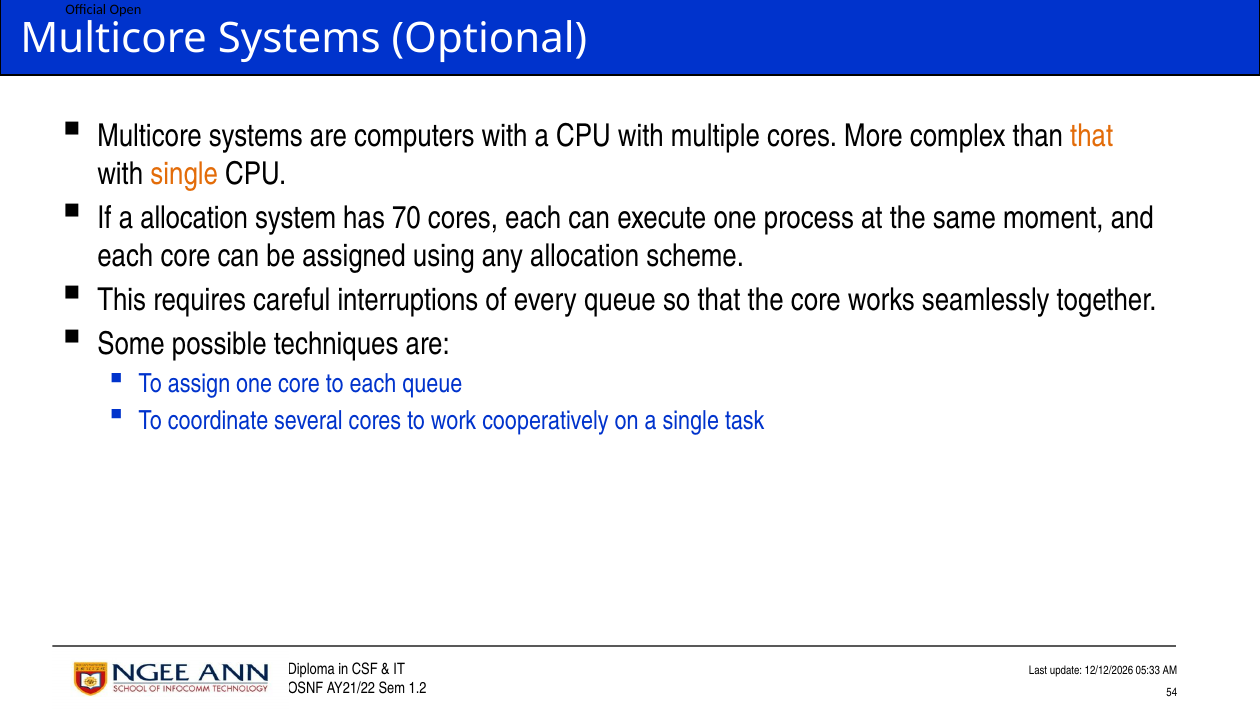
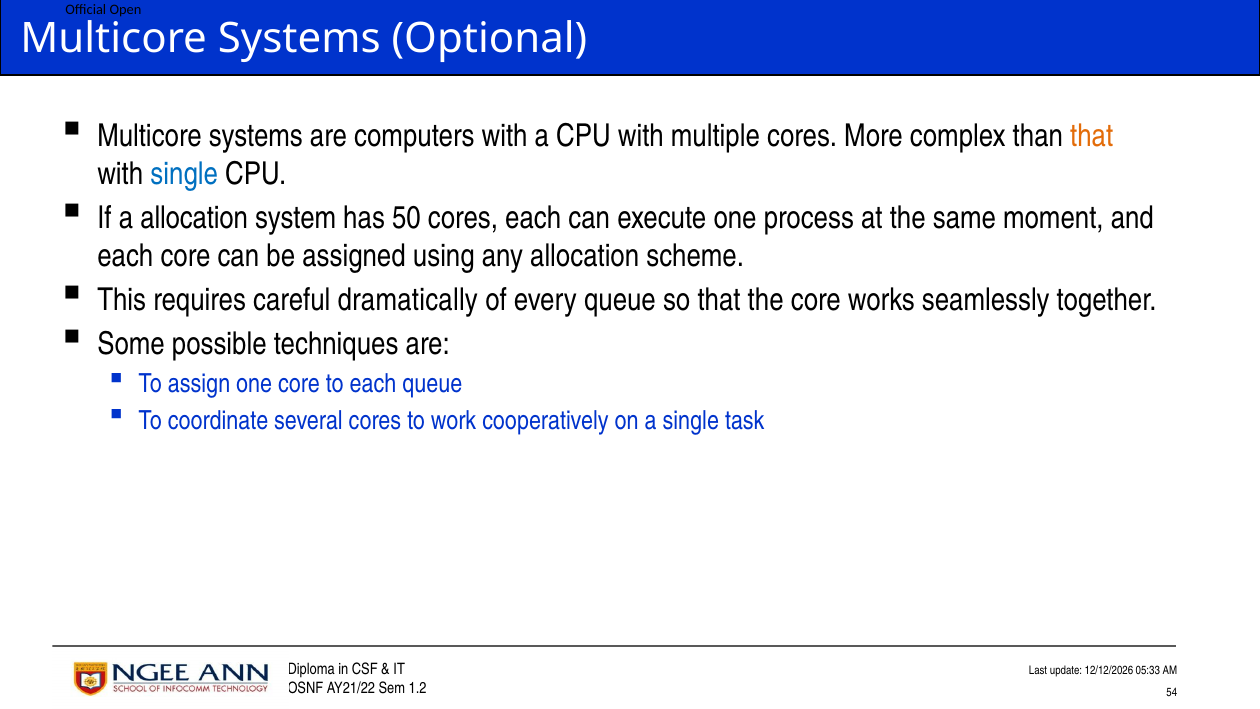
single colour: orange -> blue (184, 174)
70: 70 -> 50 (406, 218)
interruptions: interruptions -> dramatically (408, 300)
